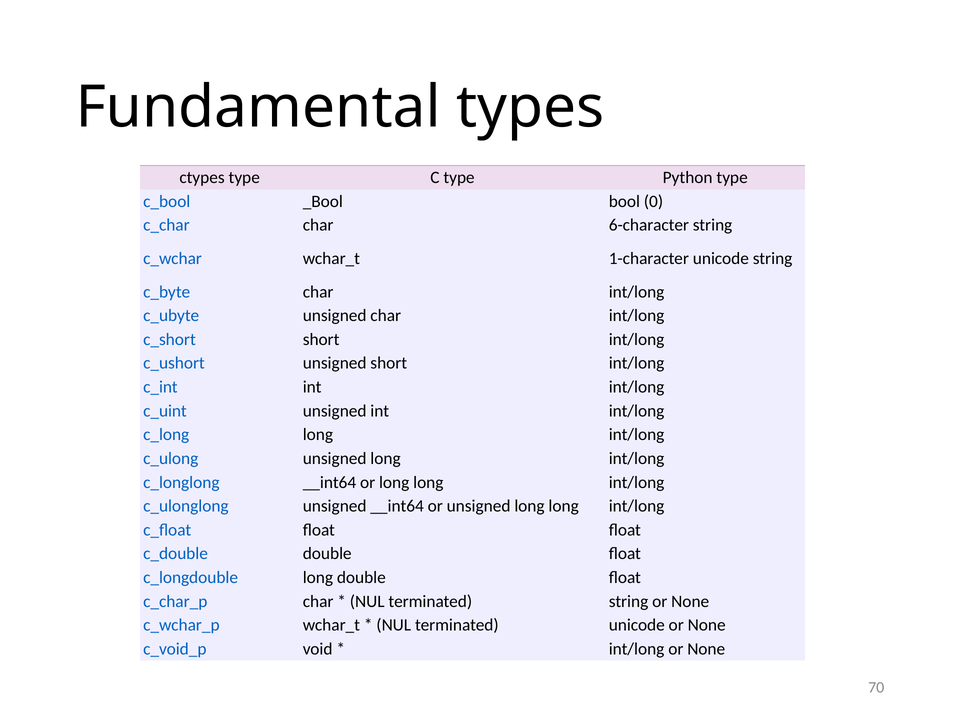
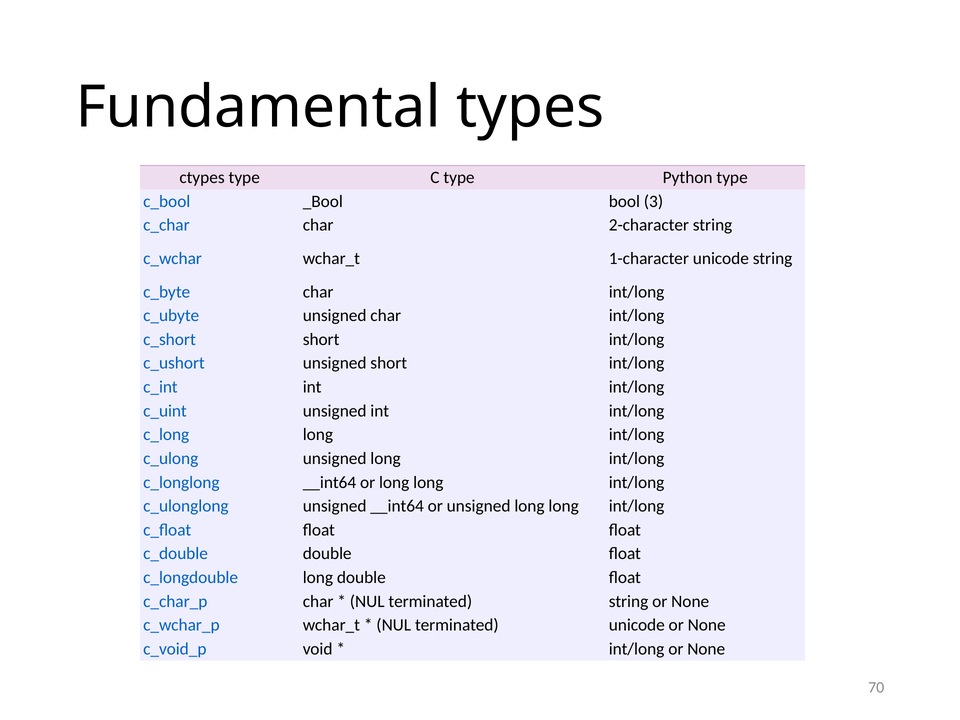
0: 0 -> 3 (653, 201)
6-character: 6-character -> 2-character (649, 225)
